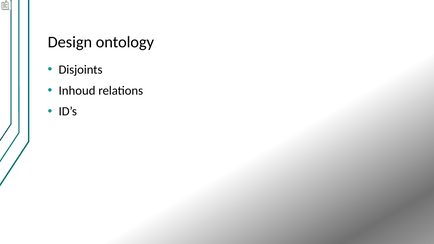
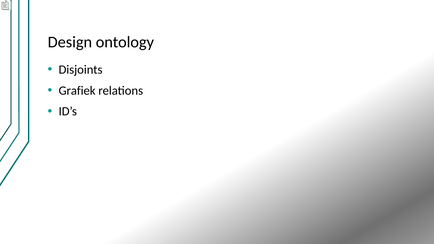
Inhoud: Inhoud -> Grafiek (77, 91)
